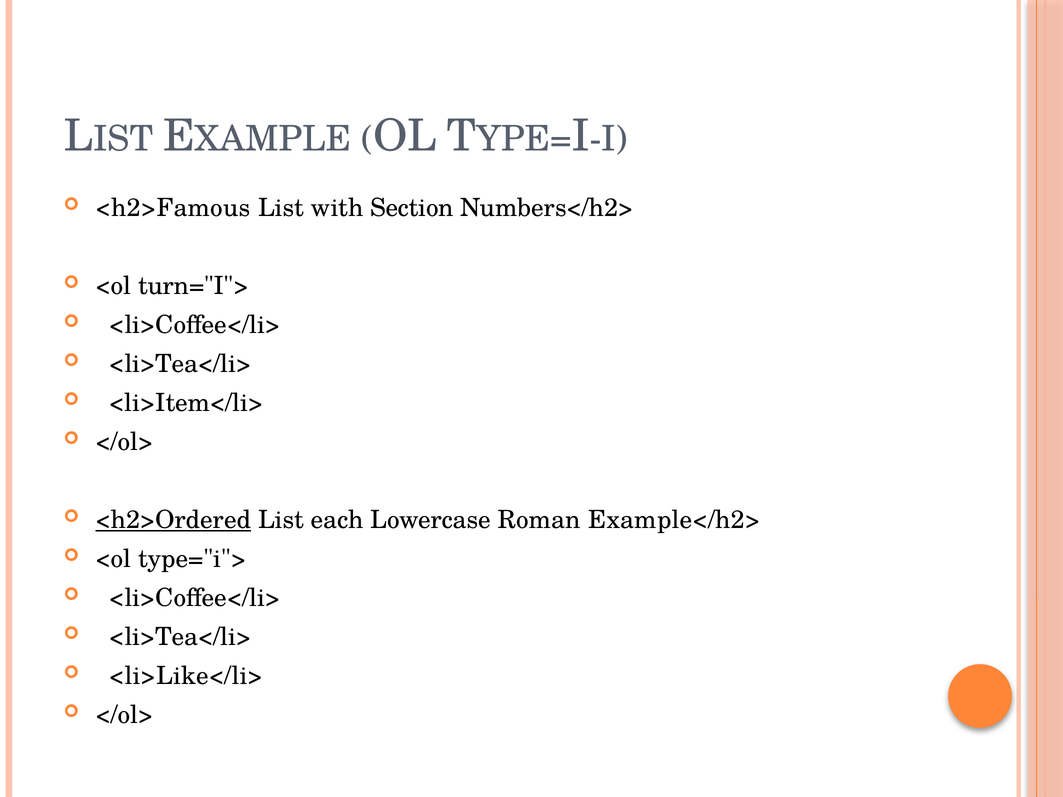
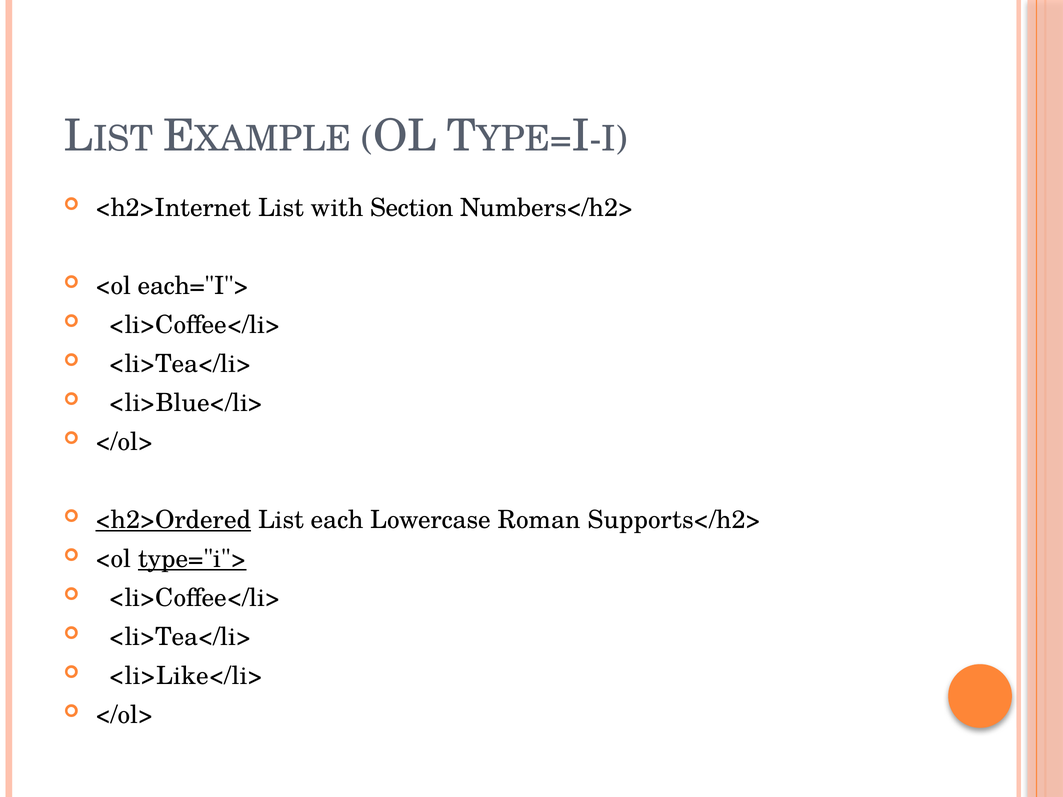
<h2>Famous: <h2>Famous -> <h2>Internet (173, 208)
turn="I">: turn="I"> -> each="I"> (194, 286)
<li>Item</li>: <li>Item</li> -> <li>Blue</li> (186, 403)
Example</h2>: Example</h2> -> Supports</h2> (674, 520)
type="i"> underline: none -> present (192, 559)
